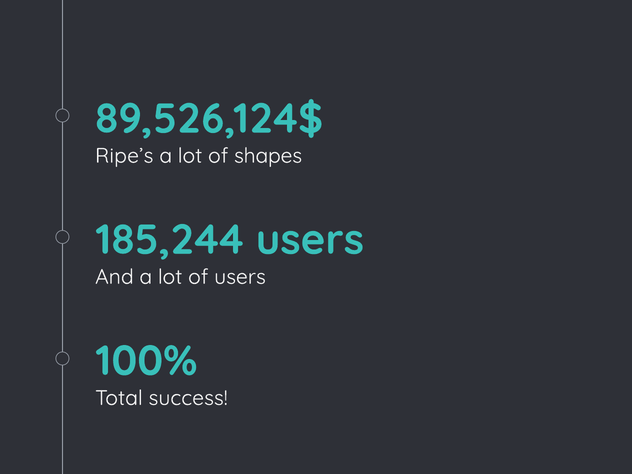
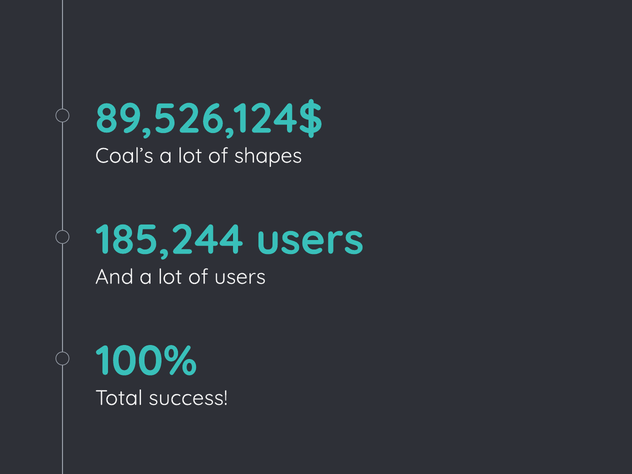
Ripe’s: Ripe’s -> Coal’s (124, 156)
